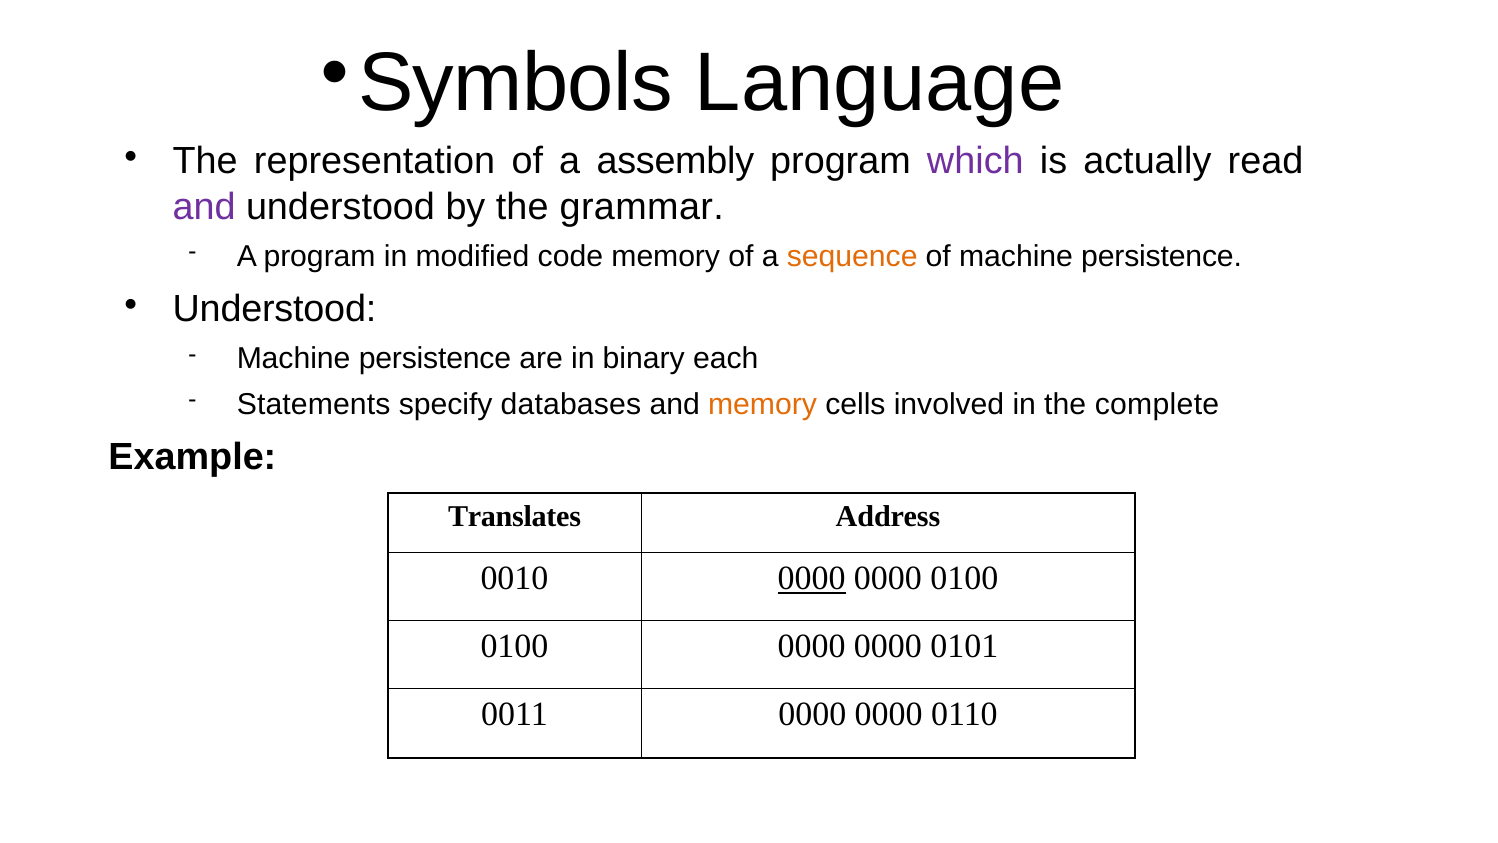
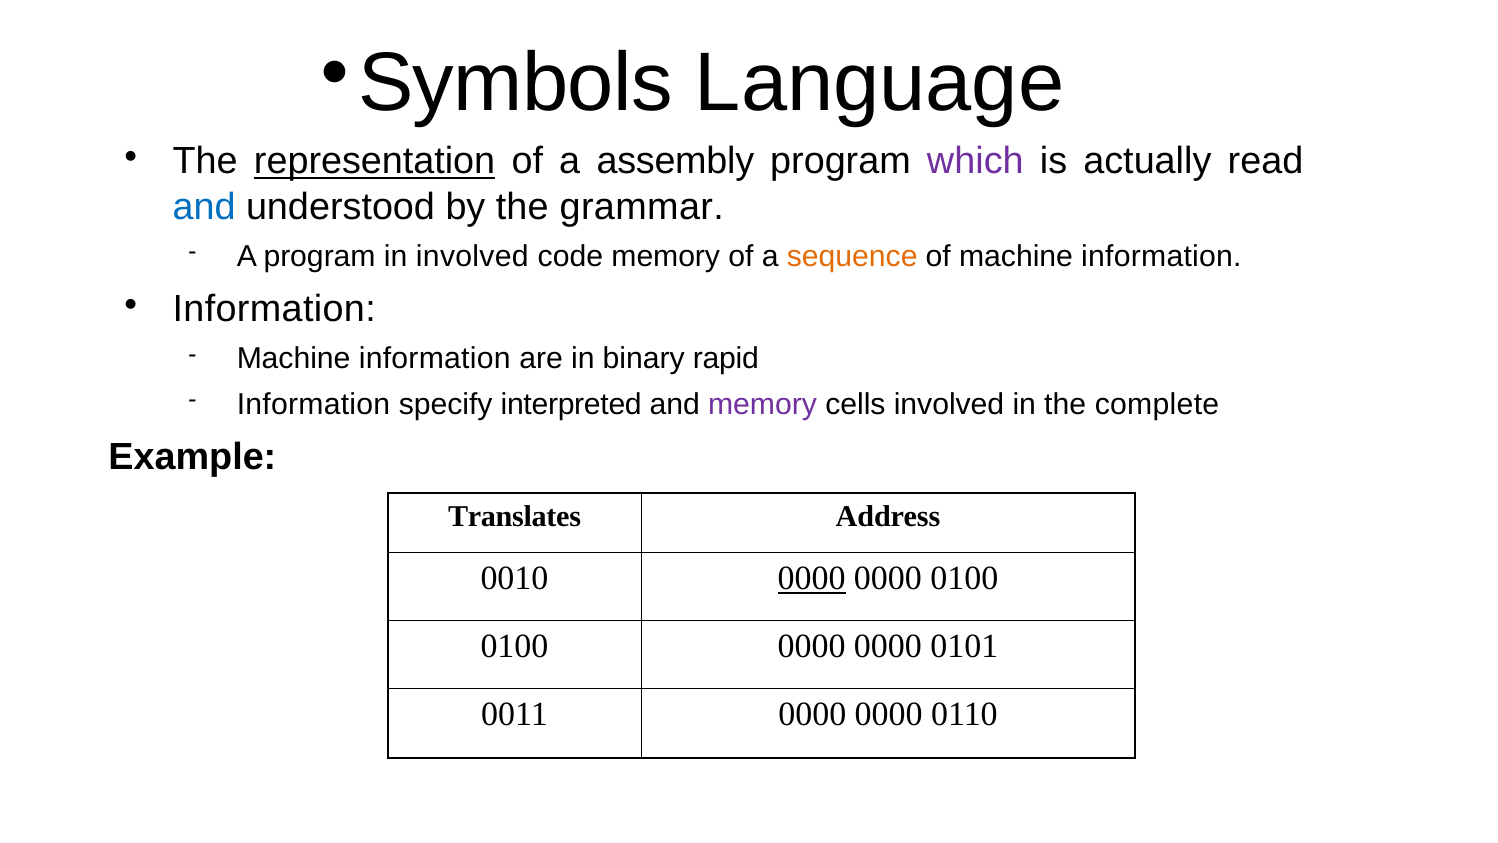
representation underline: none -> present (375, 161)
and colour: purple -> blue (204, 207)
in modified: modified -> involved (472, 256)
of machine persistence: persistence -> information (1161, 256)
Understood: Understood -> Information (274, 309)
persistence: persistence -> information (435, 359)
each: each -> rapid (726, 359)
Statements: Statements -> Information (314, 404)
databases: databases -> interpreted (571, 404)
memory colour: orange -> purple (763, 404)
